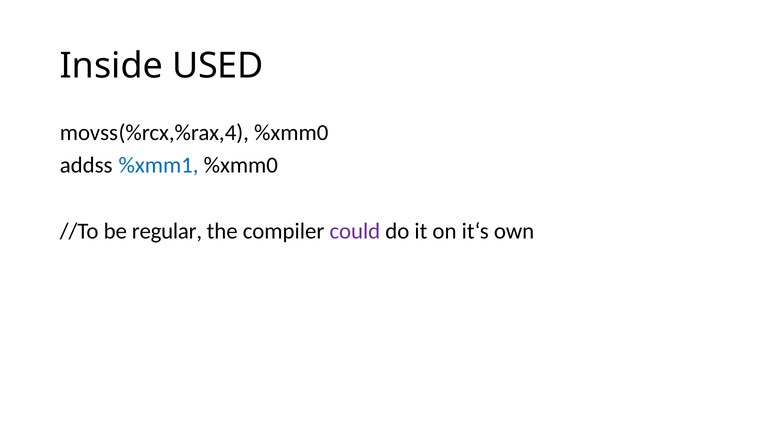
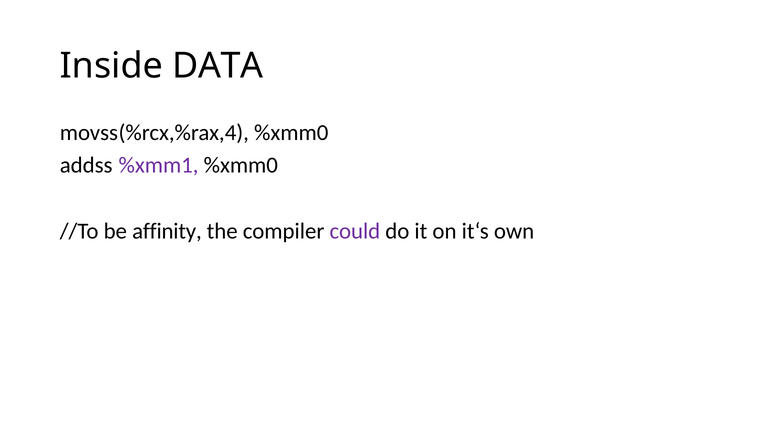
USED: USED -> DATA (218, 66)
%xmm1 colour: blue -> purple (159, 165)
regular: regular -> affinity (167, 231)
